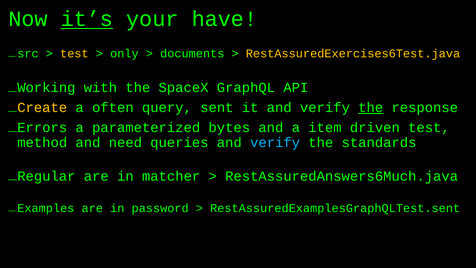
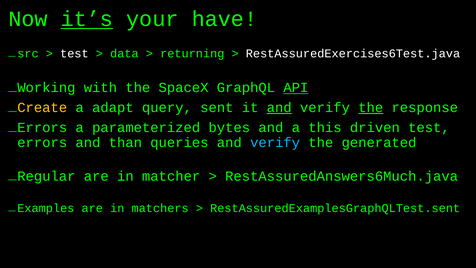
test colour: yellow -> white (74, 53)
only: only -> data (124, 53)
documents: documents -> returning (192, 53)
RestAssuredExercises6Test.java colour: yellow -> white (353, 53)
API underline: none -> present (296, 88)
often: often -> adapt (113, 107)
and underline: none -> present (279, 107)
item: item -> this (325, 127)
method: method -> errors (42, 142)
need: need -> than (125, 142)
standards: standards -> generated (379, 142)
password: password -> matchers (160, 208)
